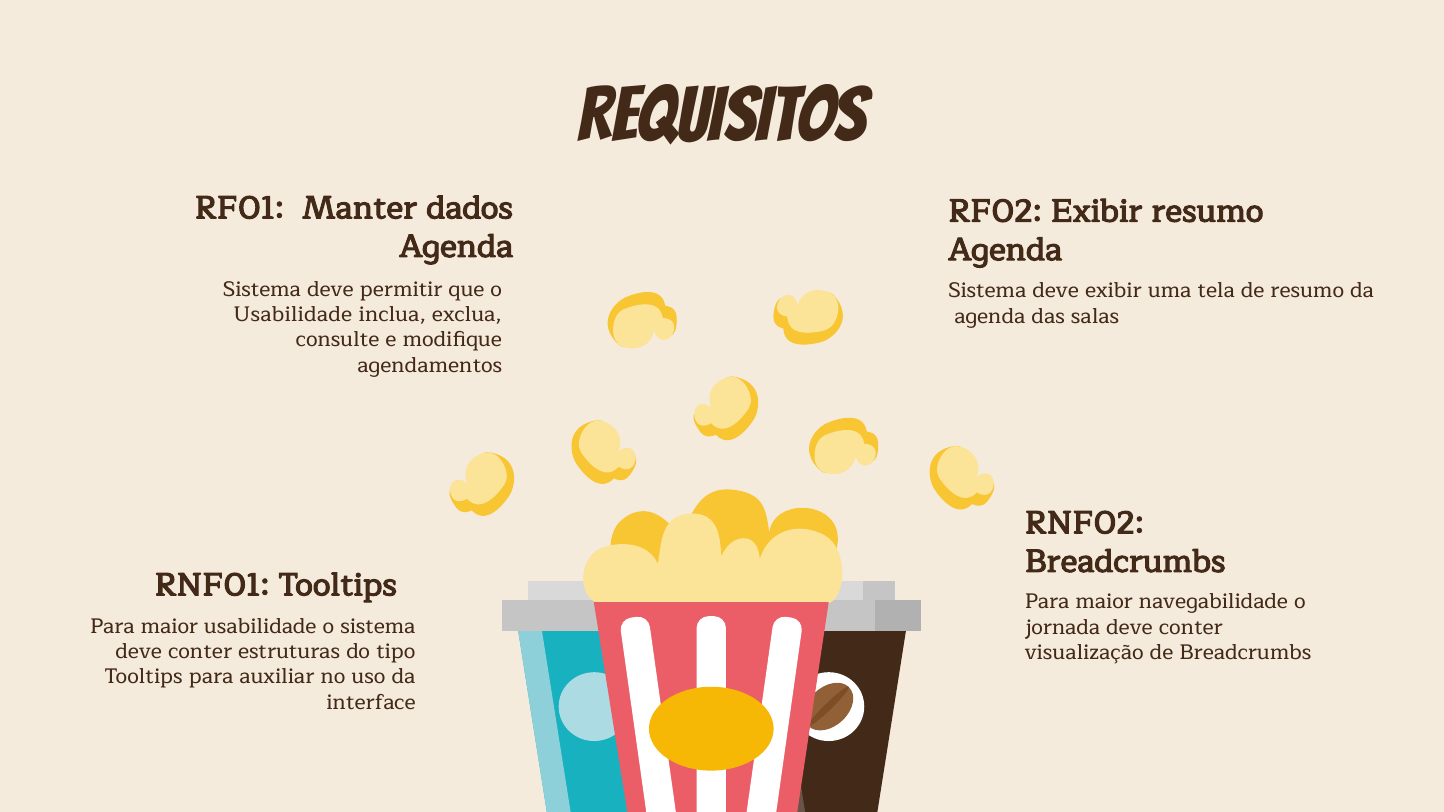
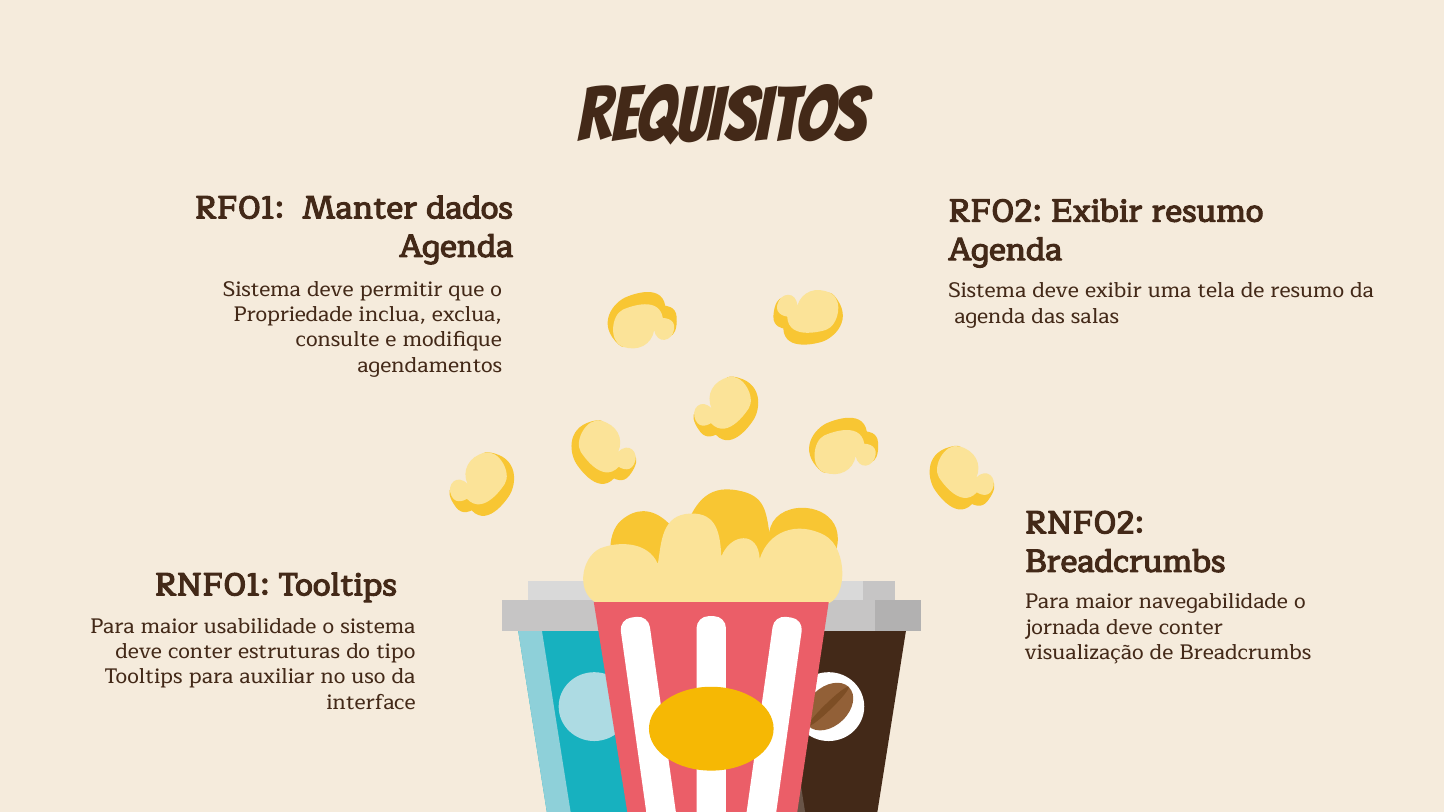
Usabilidade: Usabilidade -> Propriedade (293, 315)
